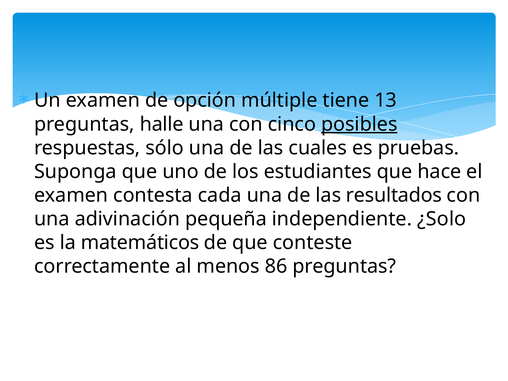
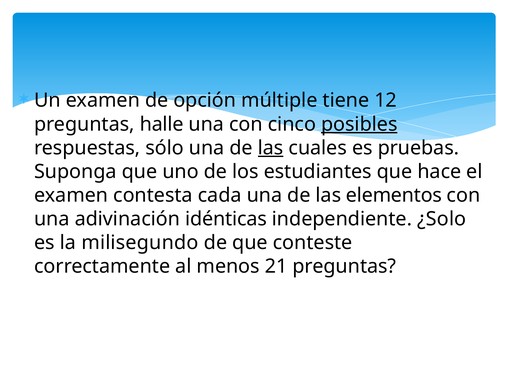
13: 13 -> 12 (386, 100)
las underline: none -> present (271, 148)
resultados: resultados -> elementos (394, 195)
pequeña: pequeña -> idénticas (226, 219)
matemáticos: matemáticos -> milisegundo (140, 243)
86: 86 -> 21 (276, 266)
